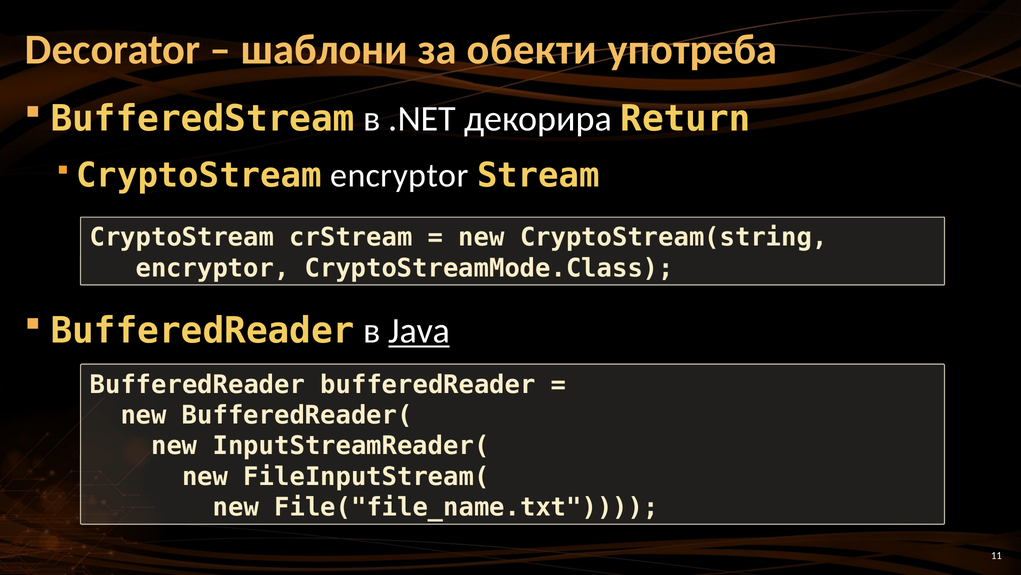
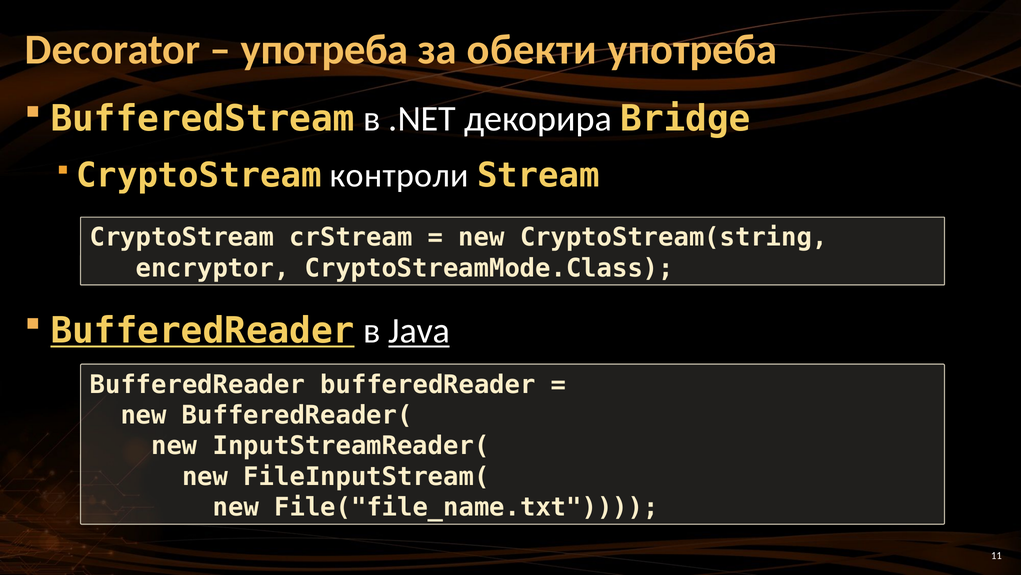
шаблони: шаблони -> употреба (325, 50)
Return: Return -> Bridge (685, 119)
CryptoStream encryptor: encryptor -> контроли (399, 176)
BufferedReader underline: none -> present (203, 331)
